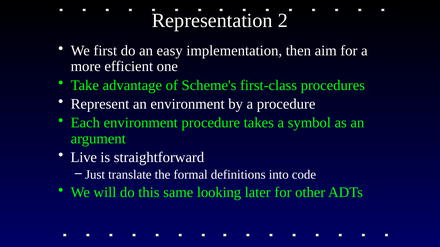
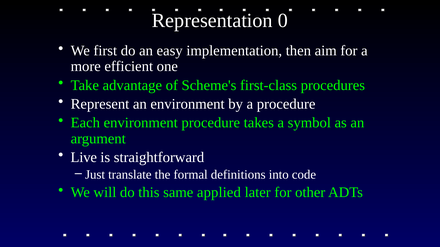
2: 2 -> 0 (283, 21)
looking: looking -> applied (219, 193)
